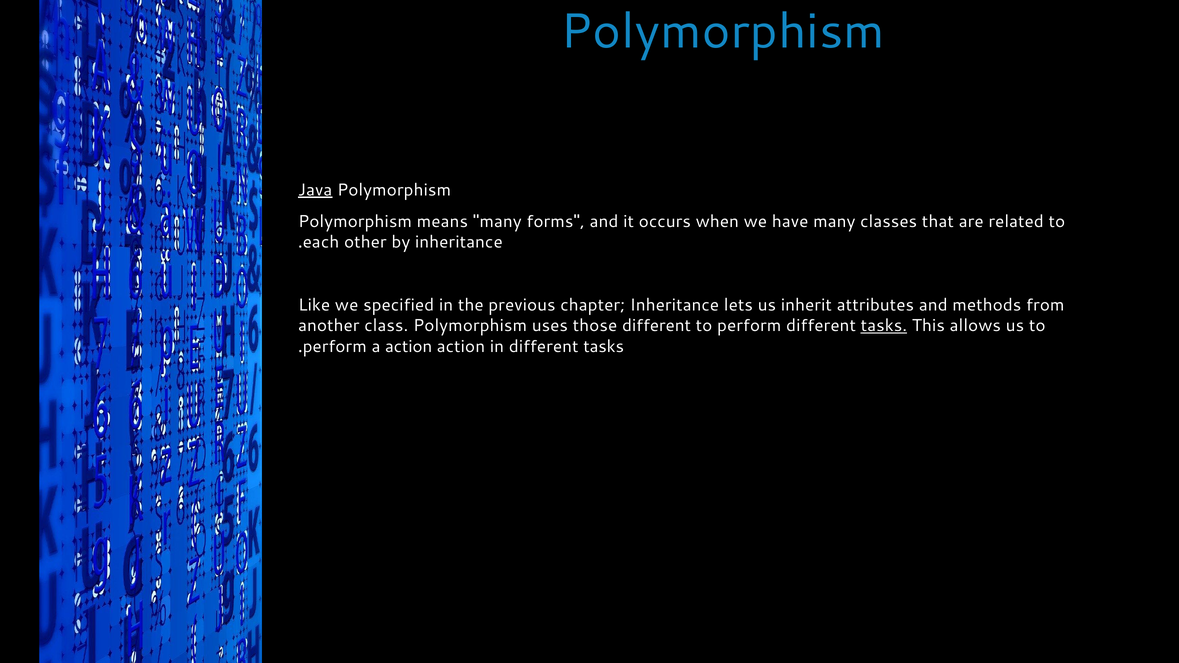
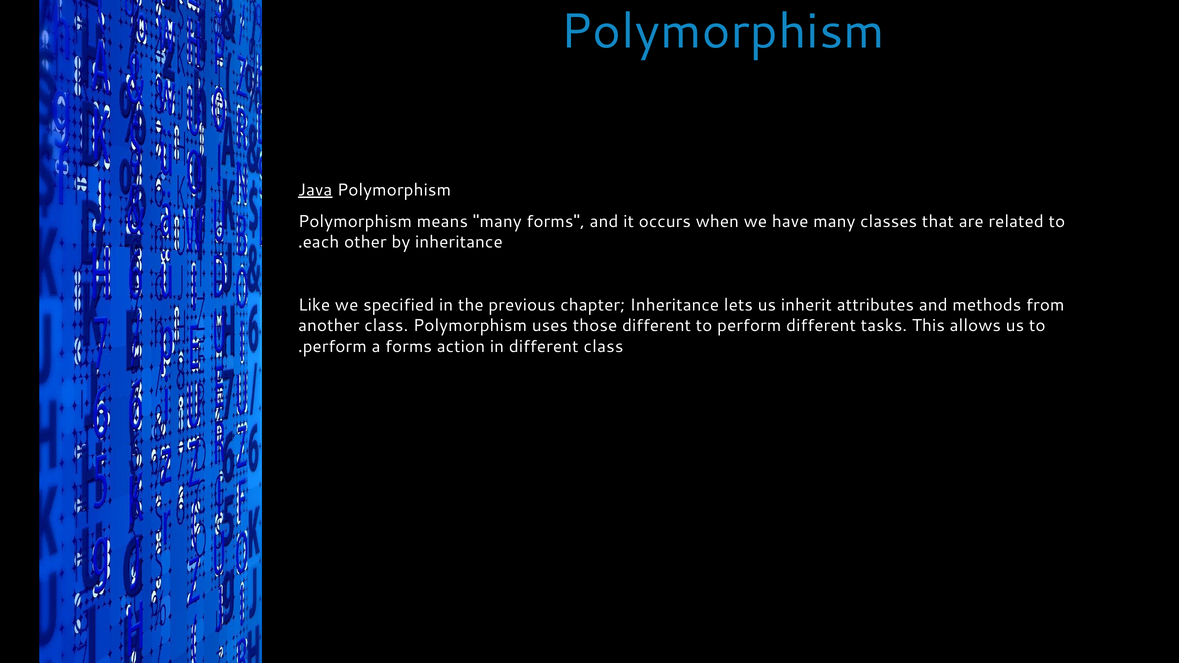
tasks underline: present -> none (884, 326)
a action: action -> forms (409, 346)
in different tasks: tasks -> class (603, 346)
